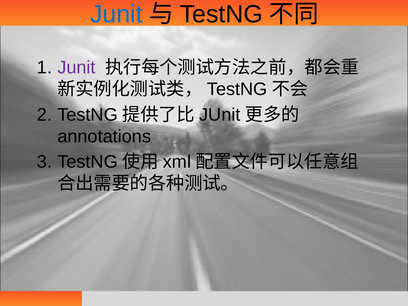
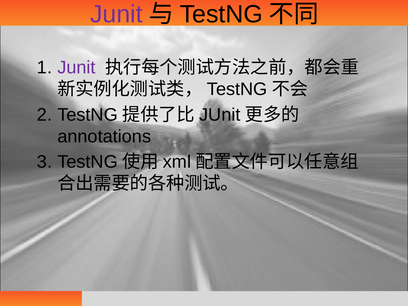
Junit colour: blue -> purple (116, 14)
